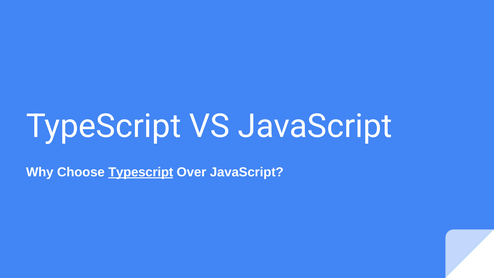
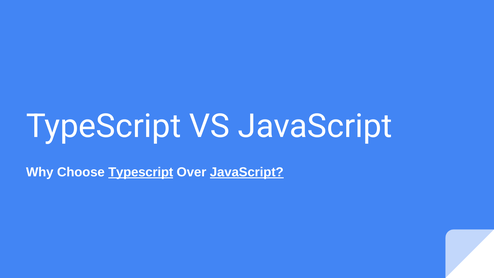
JavaScript underline: none -> present (247, 172)
